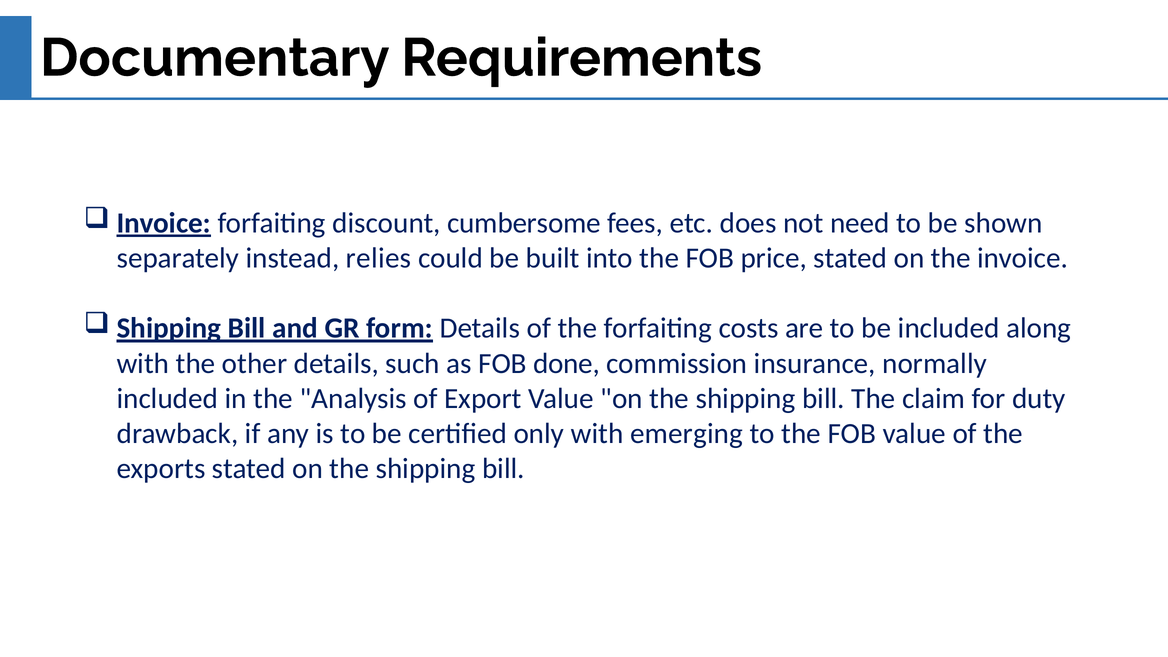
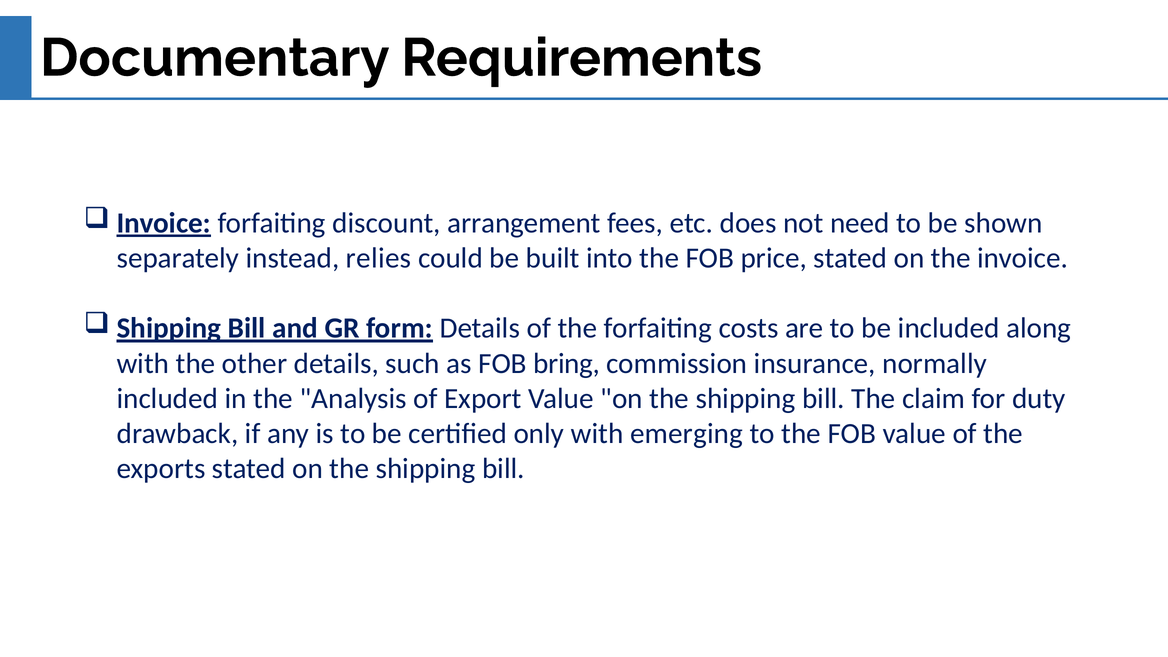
cumbersome: cumbersome -> arrangement (524, 223)
done: done -> bring (567, 363)
